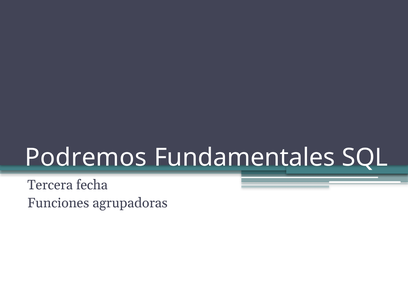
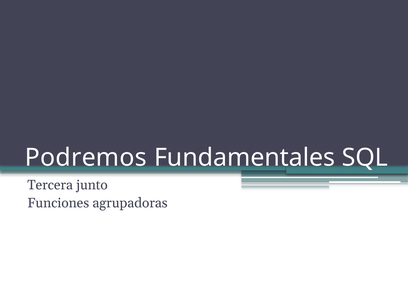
fecha: fecha -> junto (92, 185)
